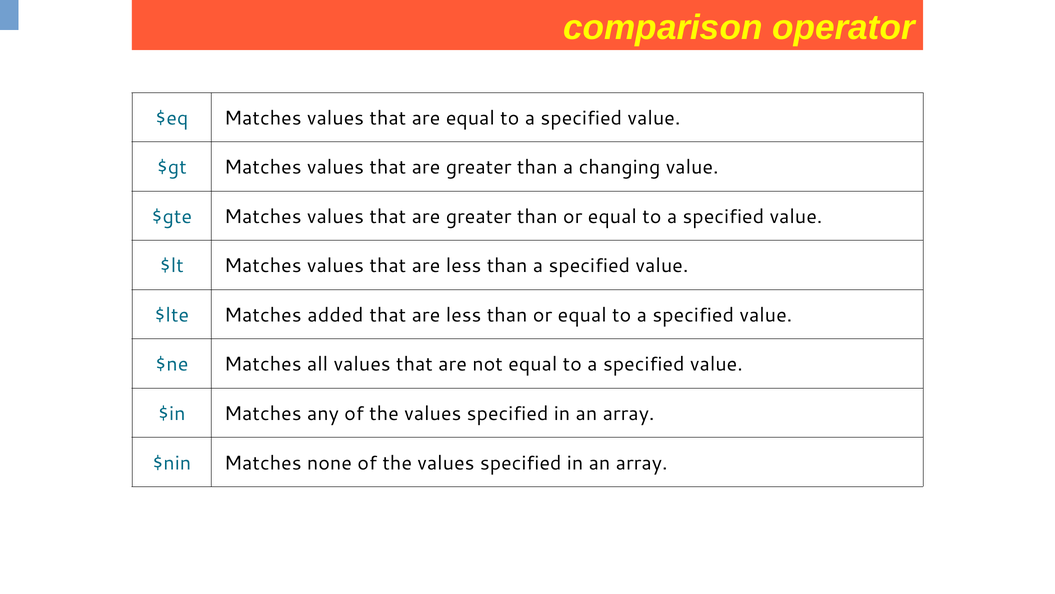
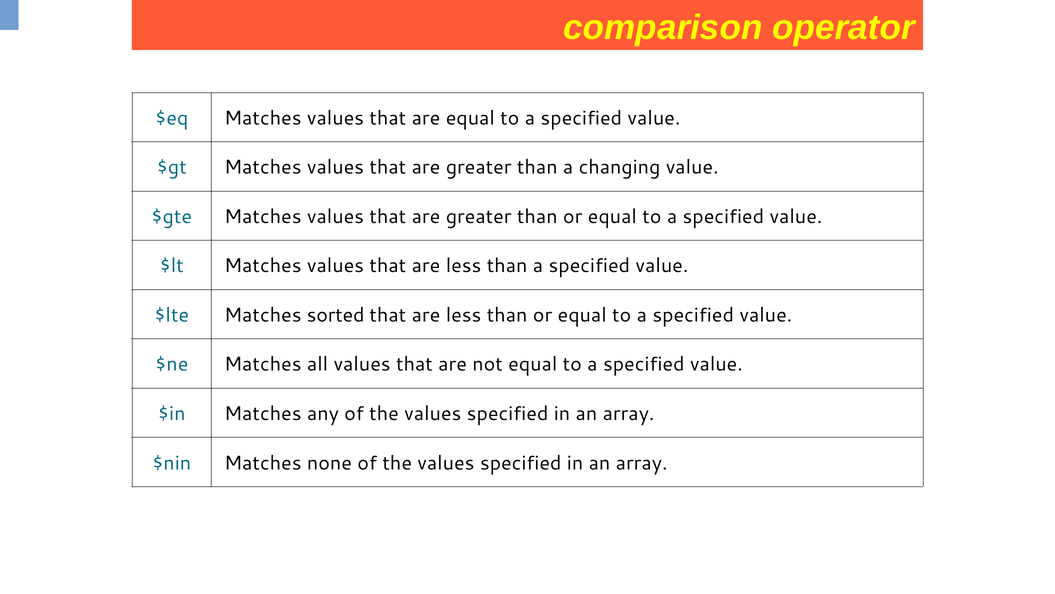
added: added -> sorted (336, 315)
